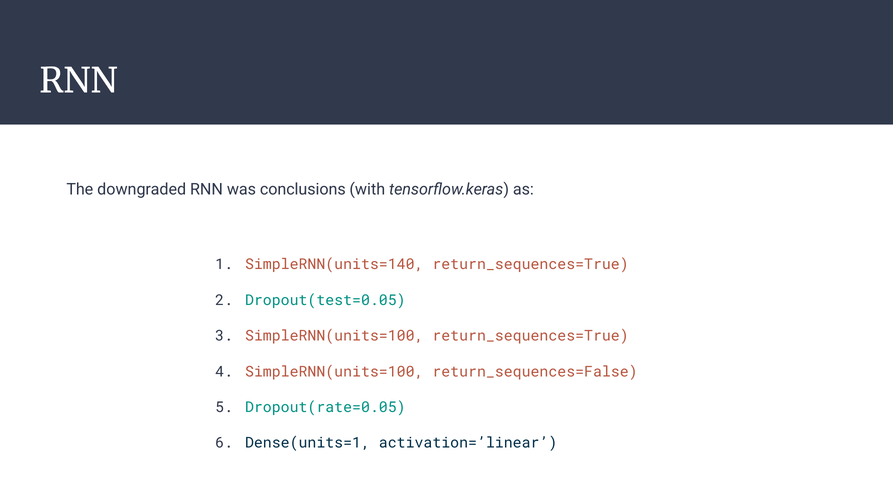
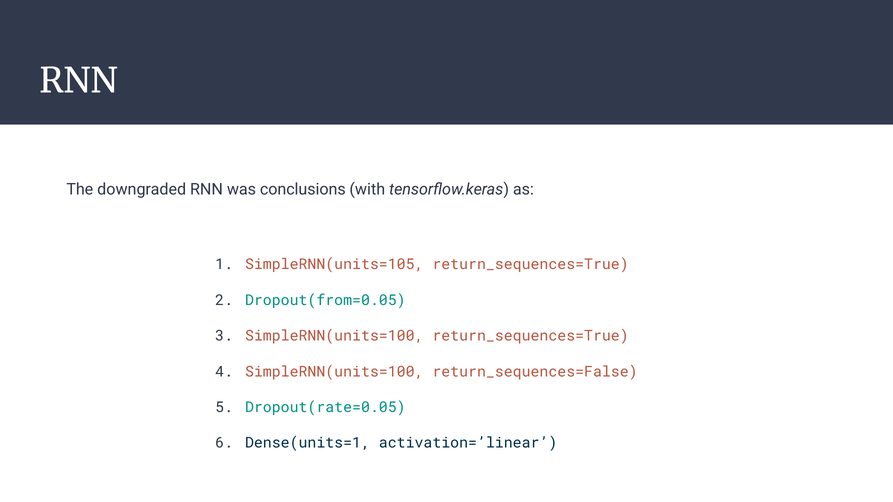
SimpleRNN(units=140: SimpleRNN(units=140 -> SimpleRNN(units=105 (334, 265)
Dropout(test=0.05: Dropout(test=0.05 -> Dropout(from=0.05 (325, 300)
